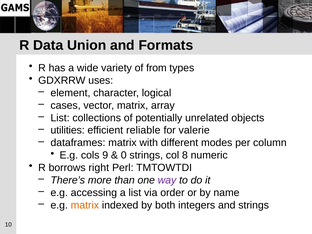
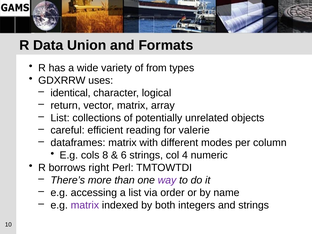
element: element -> identical (71, 93)
cases: cases -> return (66, 105)
utilities: utilities -> careful (68, 130)
reliable: reliable -> reading (143, 130)
9: 9 -> 8 (105, 155)
0: 0 -> 6 (124, 155)
8: 8 -> 4 (185, 155)
matrix colour: orange -> purple (85, 205)
